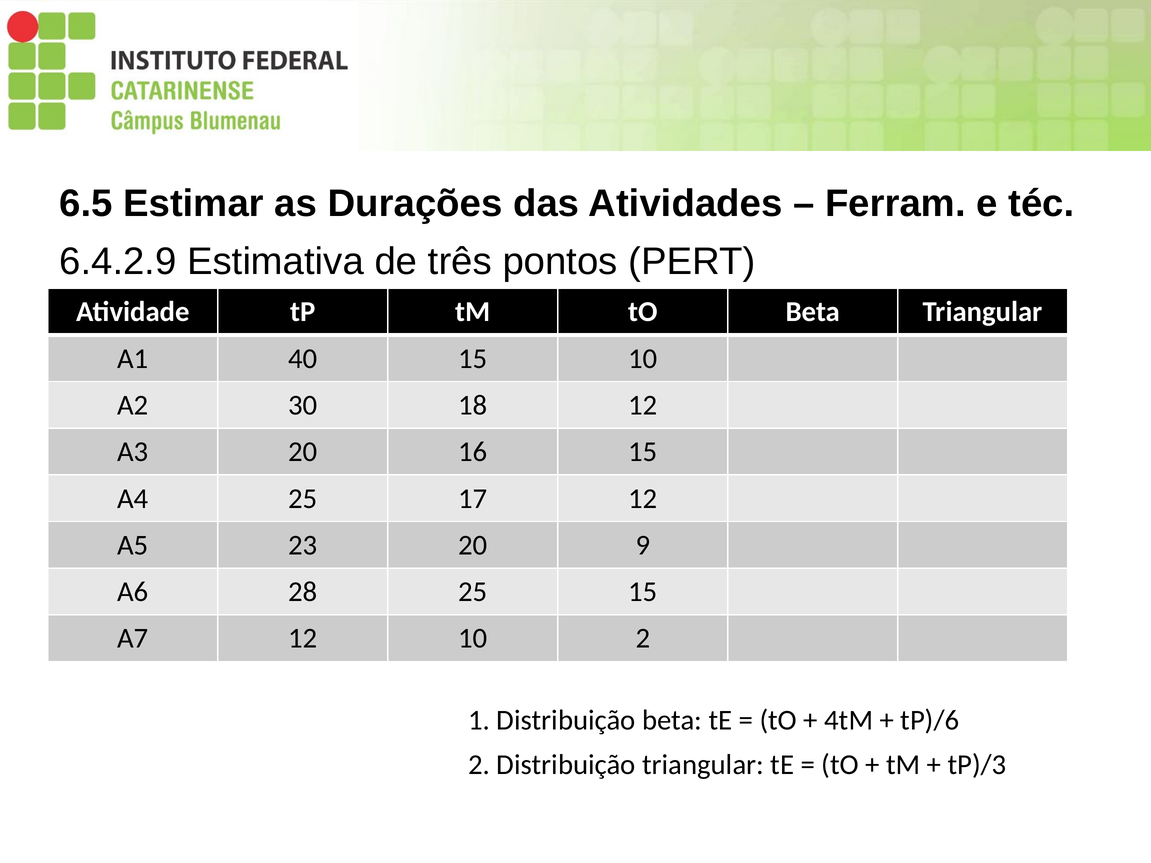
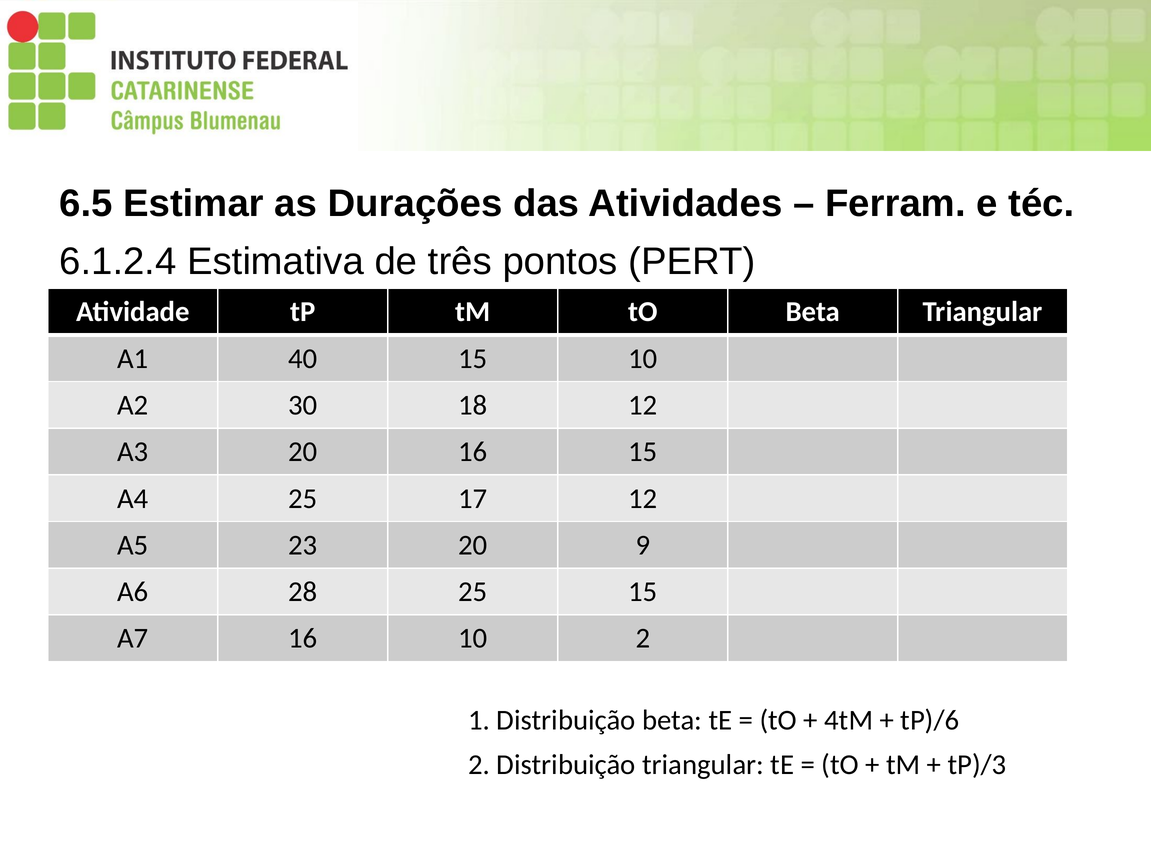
6.4.2.9: 6.4.2.9 -> 6.1.2.4 (118, 262)
A7 12: 12 -> 16 (303, 639)
